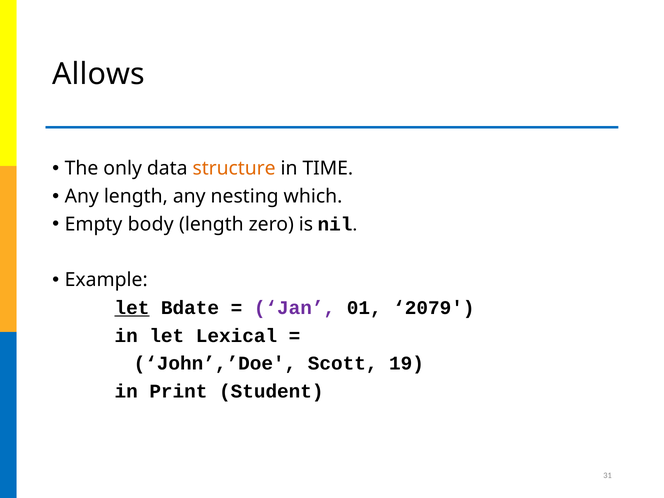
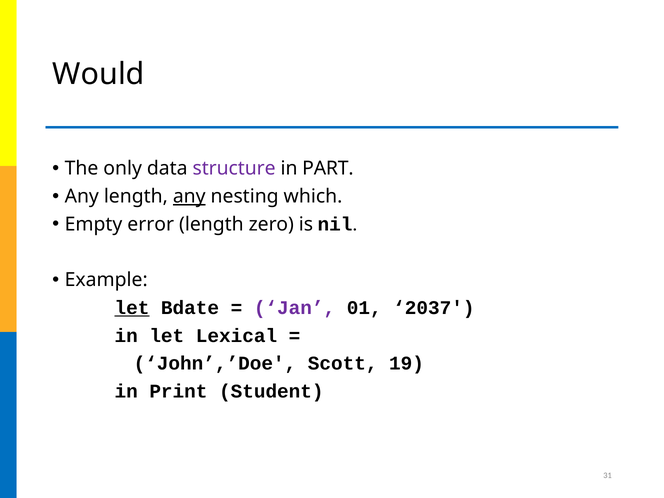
Allows: Allows -> Would (98, 74)
structure colour: orange -> purple (234, 169)
TIME: TIME -> PART (328, 169)
any underline: none -> present (189, 196)
body: body -> error (151, 224)
2079: 2079 -> 2037 (434, 308)
